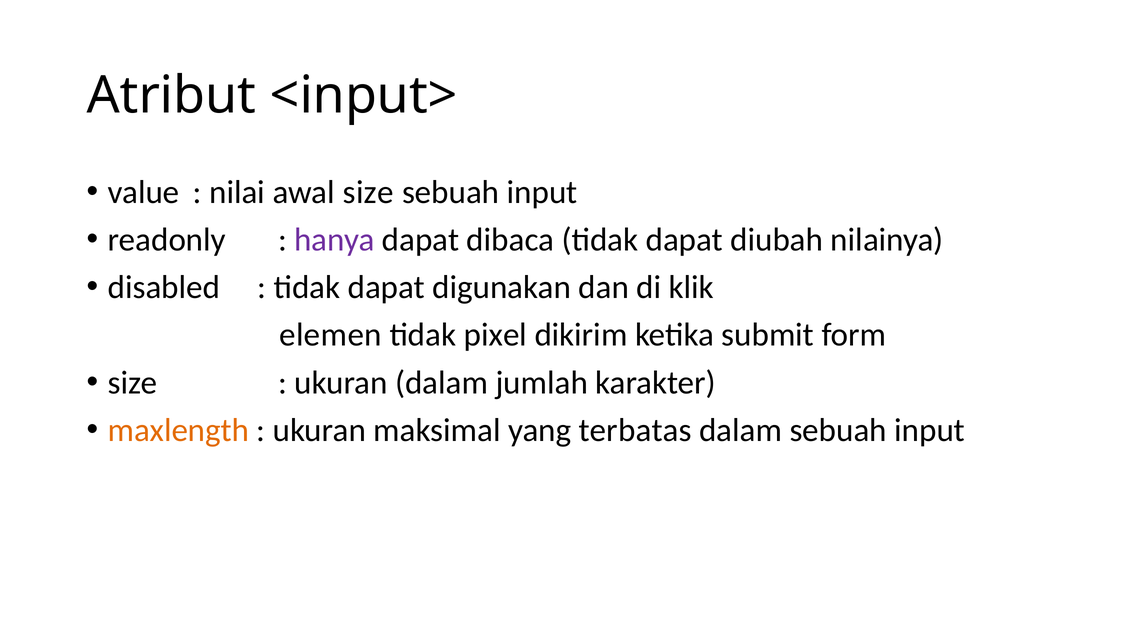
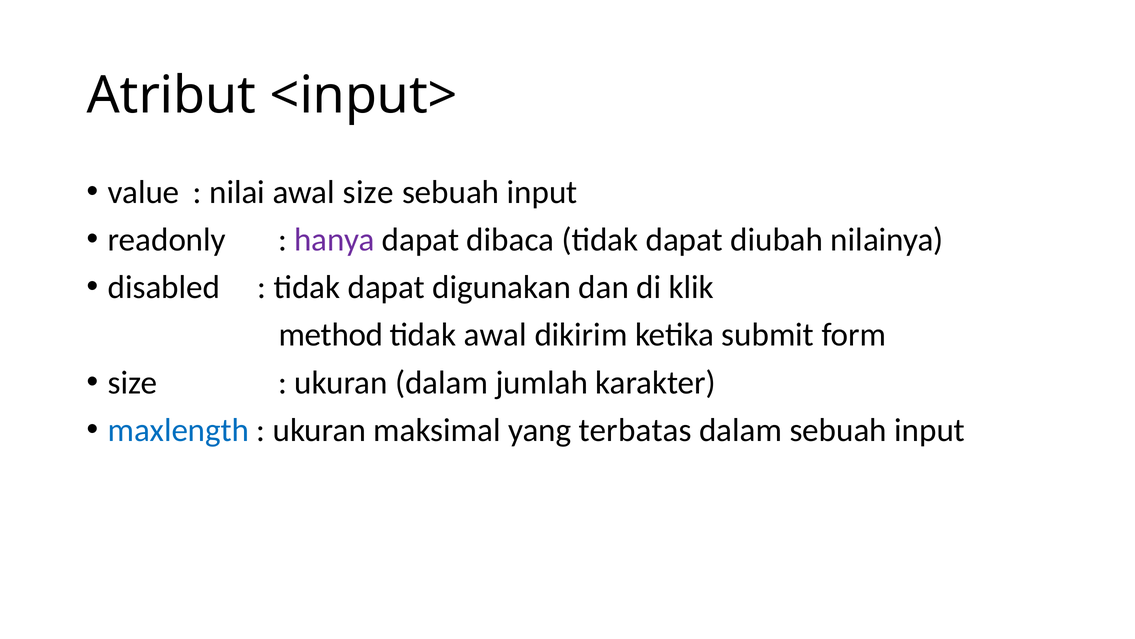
elemen: elemen -> method (331, 335)
tidak pixel: pixel -> awal (495, 335)
maxlength colour: orange -> blue (178, 430)
